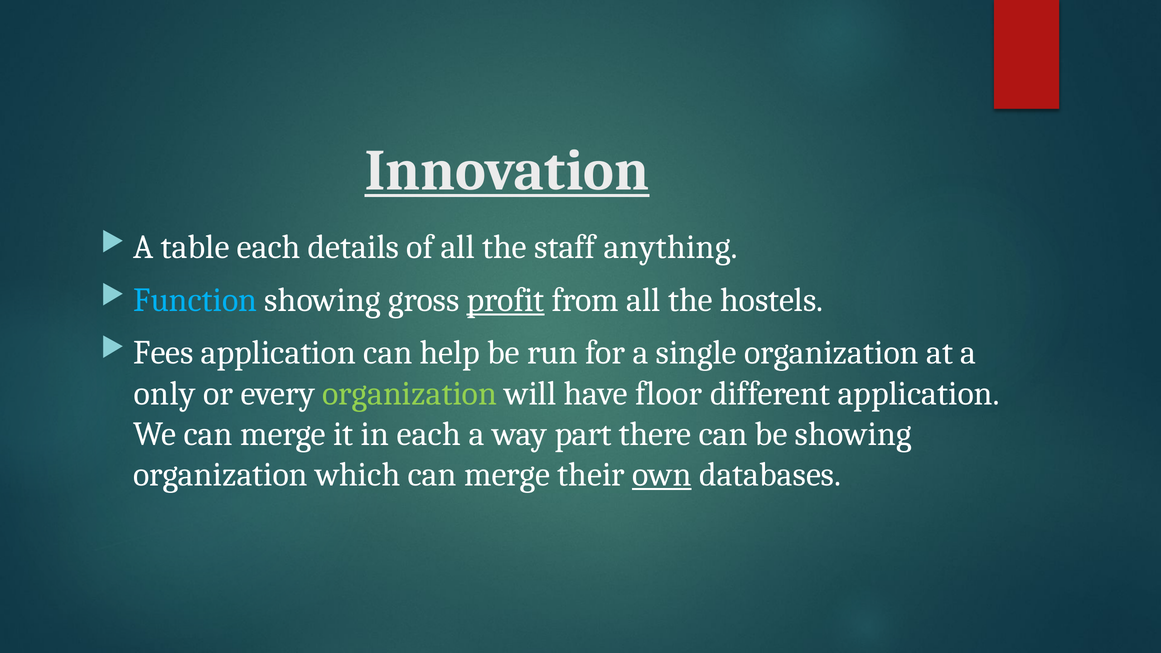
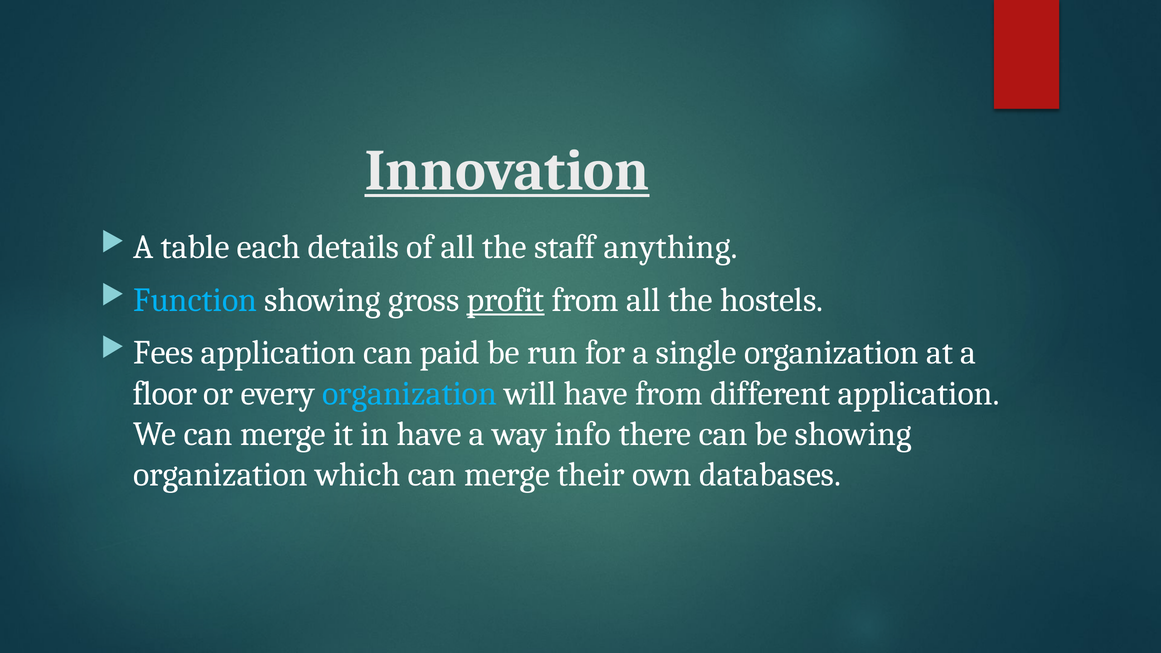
help: help -> paid (450, 353)
only: only -> floor (165, 393)
organization colour: light green -> light blue (410, 393)
have floor: floor -> from (669, 393)
in each: each -> have (429, 434)
part: part -> info (583, 434)
own underline: present -> none (662, 475)
